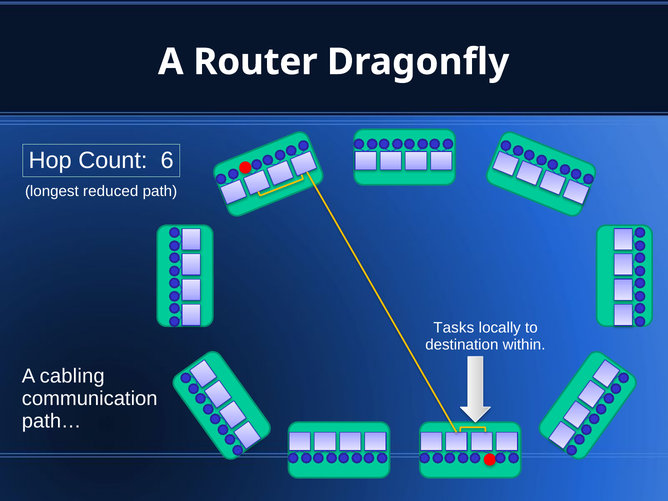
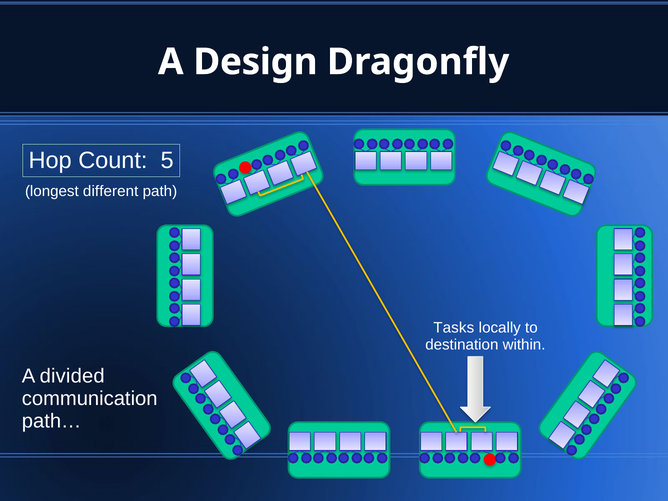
Router: Router -> Design (255, 62)
6: 6 -> 5 (167, 161)
reduced: reduced -> different (111, 191)
cabling: cabling -> divided (72, 376)
